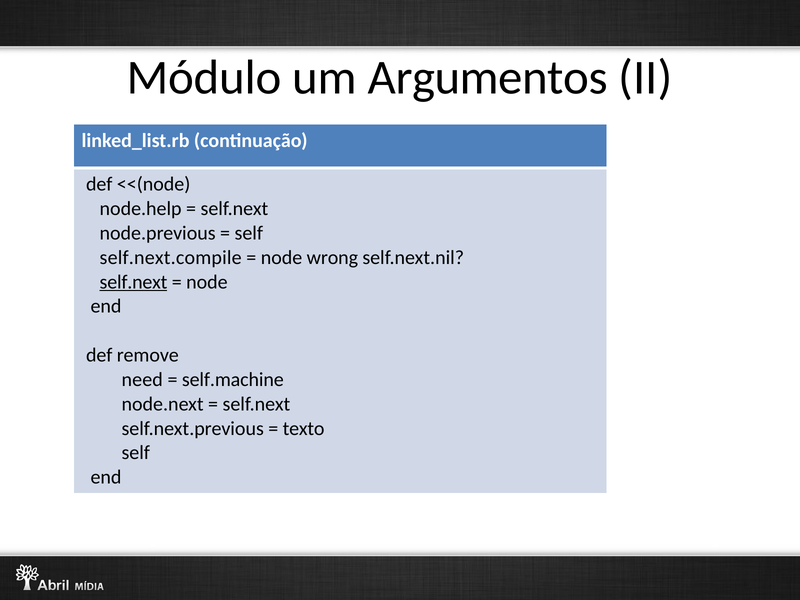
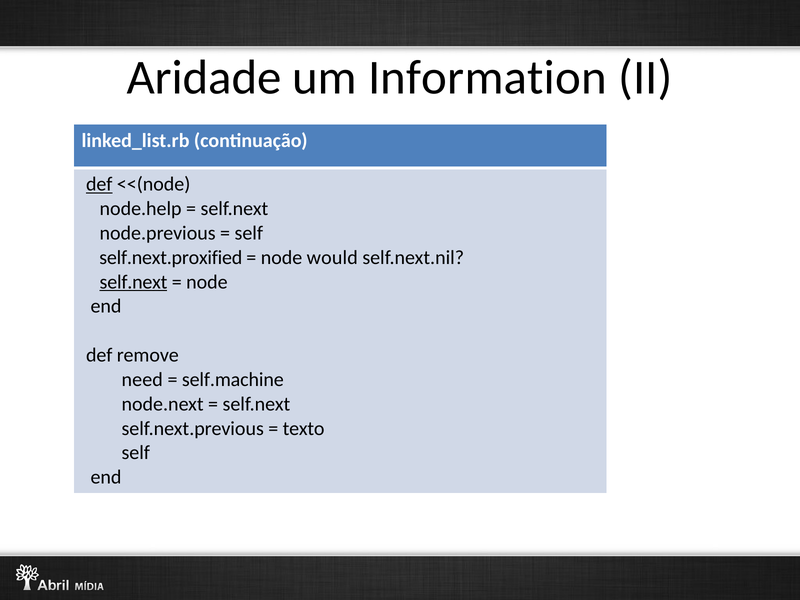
Módulo: Módulo -> Aridade (204, 77)
Argumentos: Argumentos -> Information (487, 77)
def underline: none -> present (99, 184)
self.next.compile: self.next.compile -> self.next.proxified (171, 258)
wrong: wrong -> would (332, 258)
